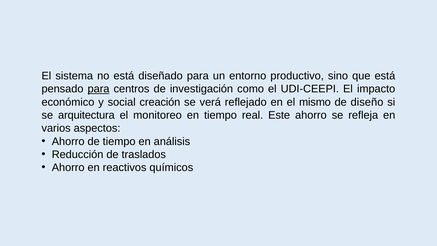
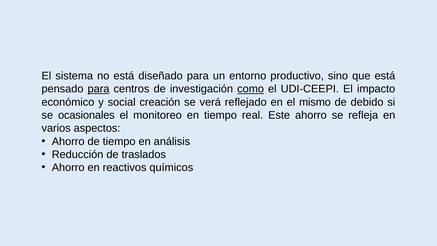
como underline: none -> present (251, 89)
diseño: diseño -> debido (367, 102)
arquitectura: arquitectura -> ocasionales (86, 115)
